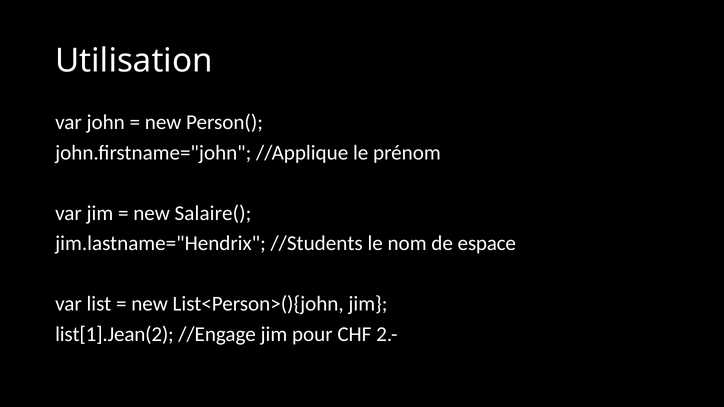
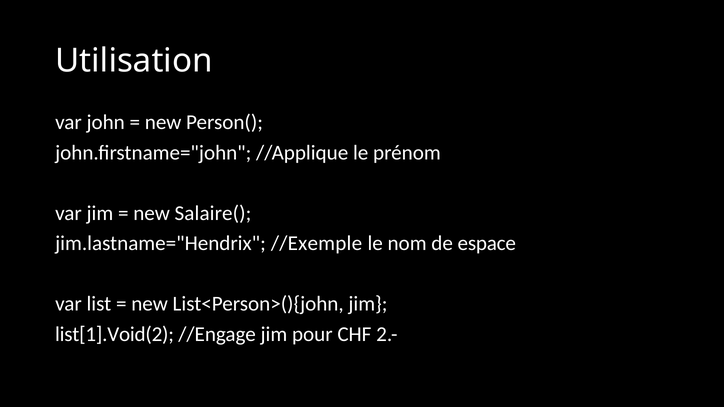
//Students: //Students -> //Exemple (317, 244)
list[1].Jean(2: list[1].Jean(2 -> list[1].Void(2 (114, 335)
